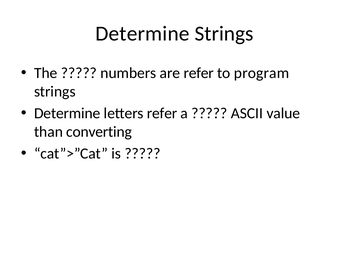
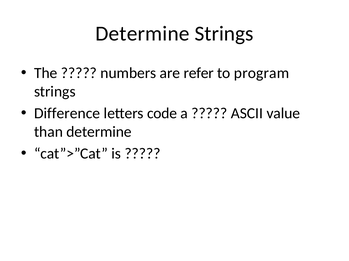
Determine: Determine -> Difference (67, 114)
letters refer: refer -> code (162, 114)
than converting: converting -> determine (99, 132)
